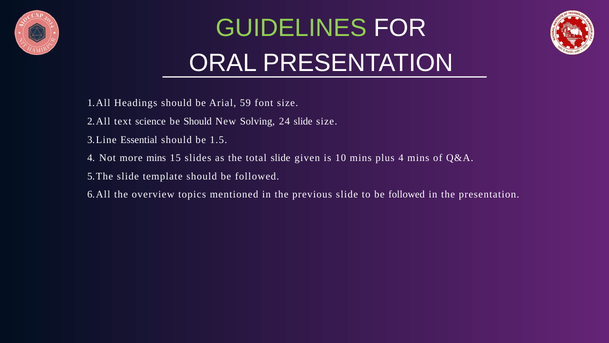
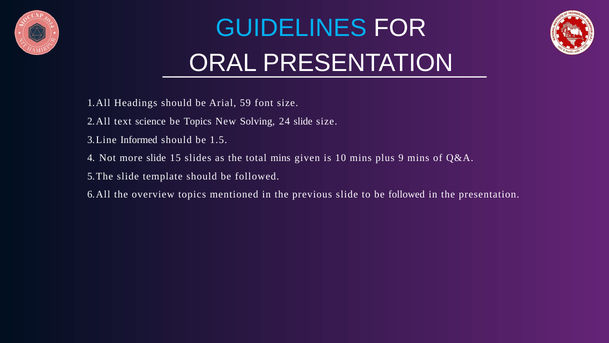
GUIDELINES colour: light green -> light blue (291, 28)
be Should: Should -> Topics (198, 121)
Essential: Essential -> Informed (139, 140)
more mins: mins -> slide (156, 158)
total slide: slide -> mins (281, 158)
plus 4: 4 -> 9 (401, 158)
